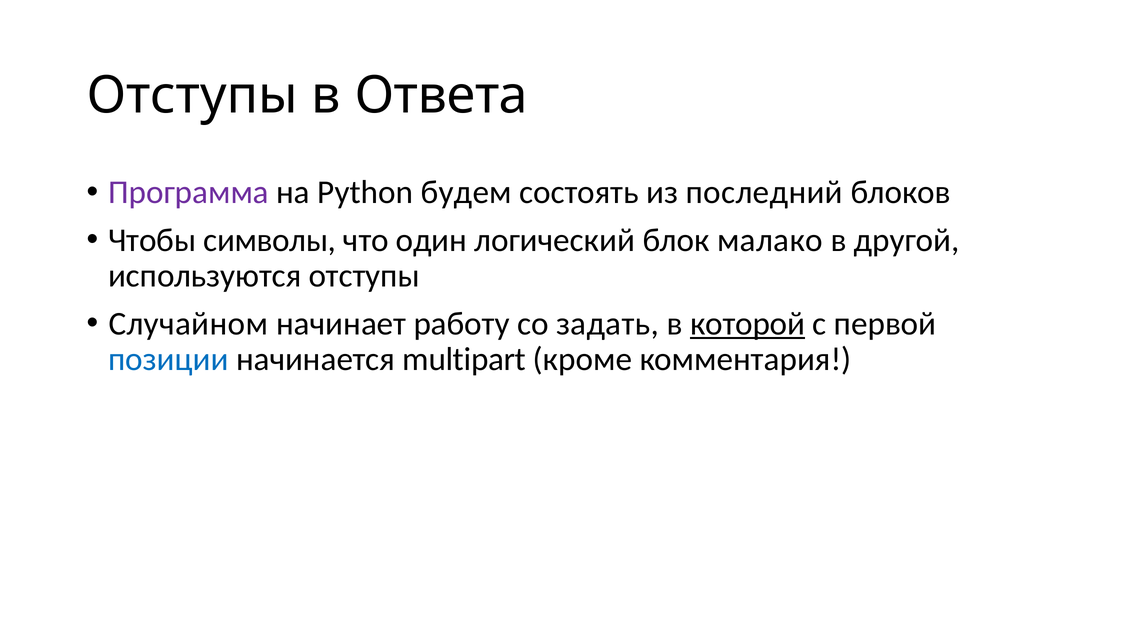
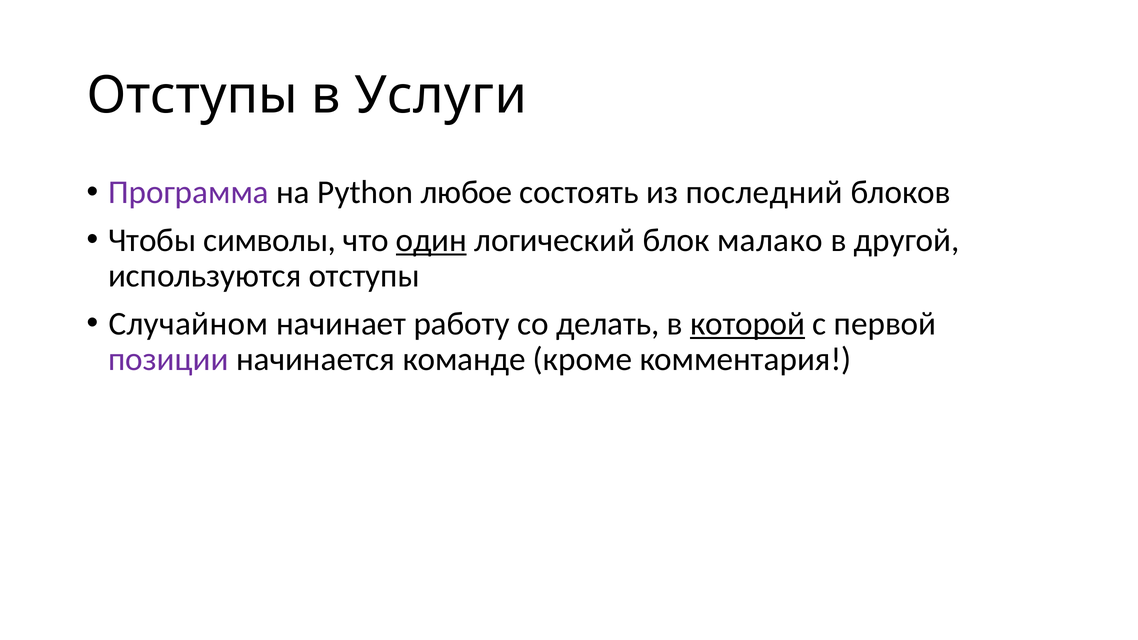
Ответа: Ответа -> Услуги (441, 96)
будем: будем -> любое (466, 192)
один underline: none -> present (431, 240)
задать: задать -> делать (608, 324)
позиции colour: blue -> purple (168, 360)
multipart: multipart -> команде (464, 360)
